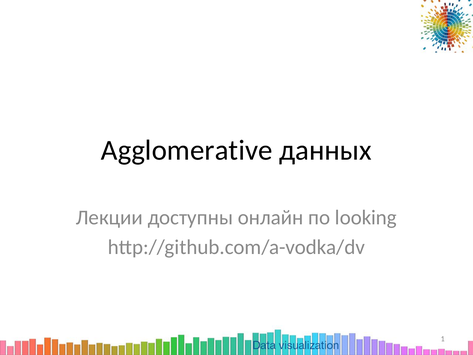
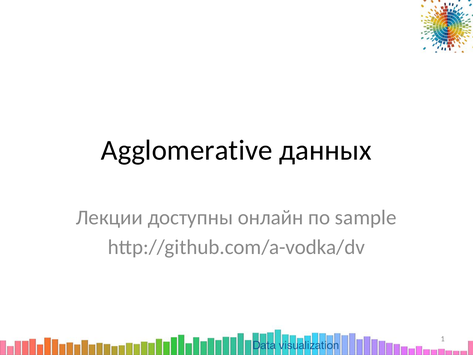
looking: looking -> sample (366, 217)
